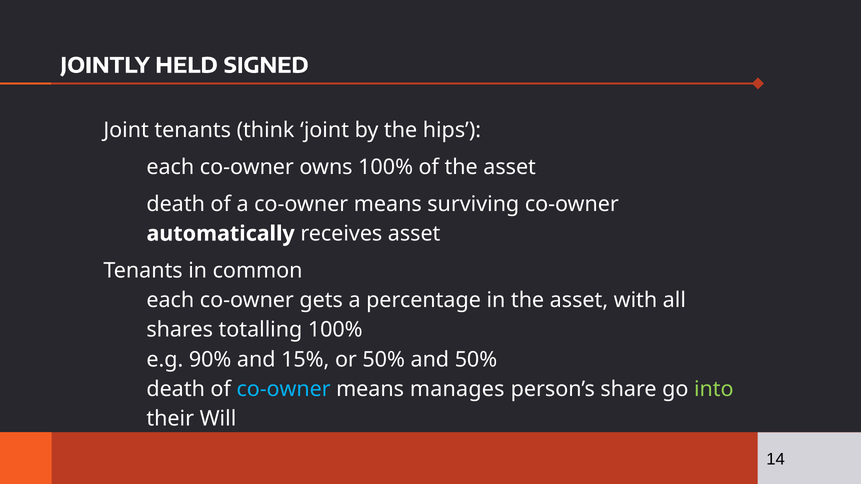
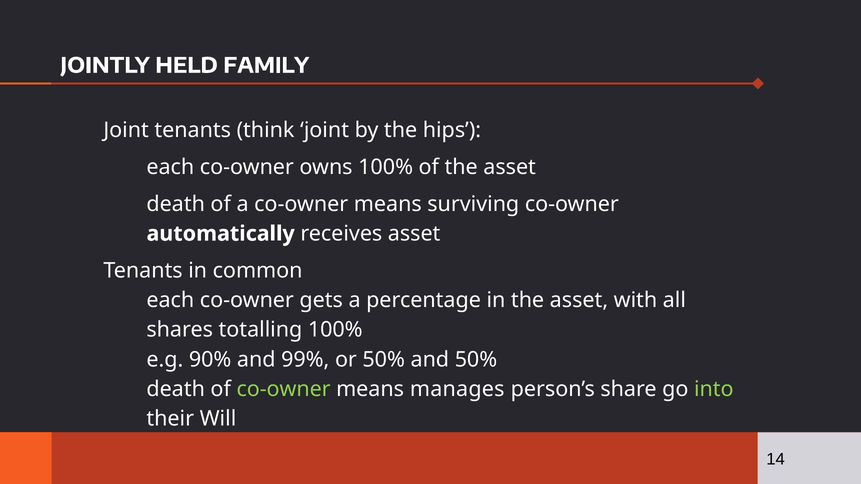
SIGNED: SIGNED -> FAMILY (266, 66)
15%: 15% -> 99% (305, 360)
co-owner colour: light blue -> light green (284, 389)
